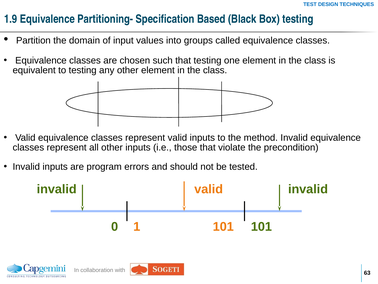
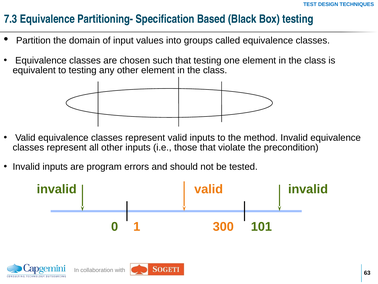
1.9: 1.9 -> 7.3 (11, 19)
1 101: 101 -> 300 (223, 226)
